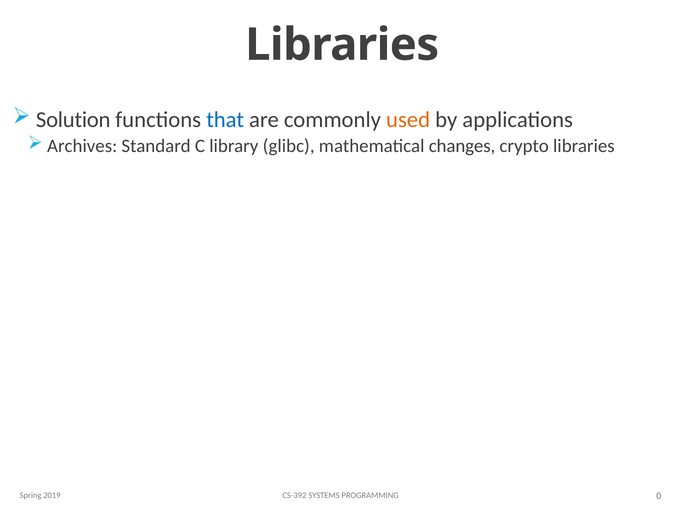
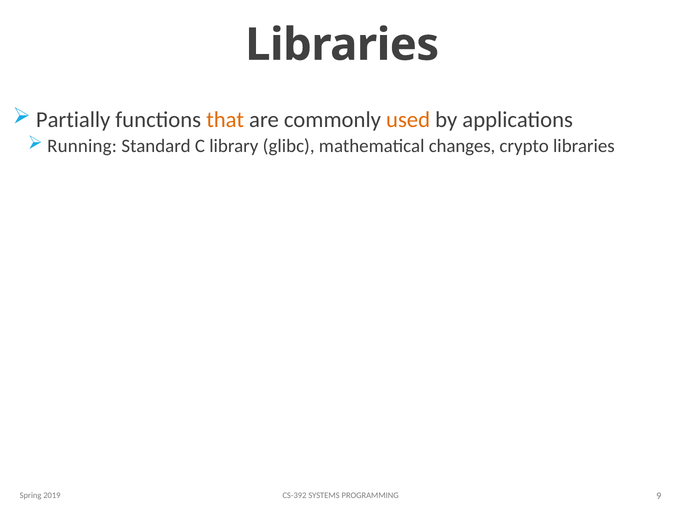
Solution: Solution -> Partially (73, 120)
that colour: blue -> orange (225, 120)
Archives: Archives -> Running (82, 146)
0: 0 -> 9 (659, 496)
